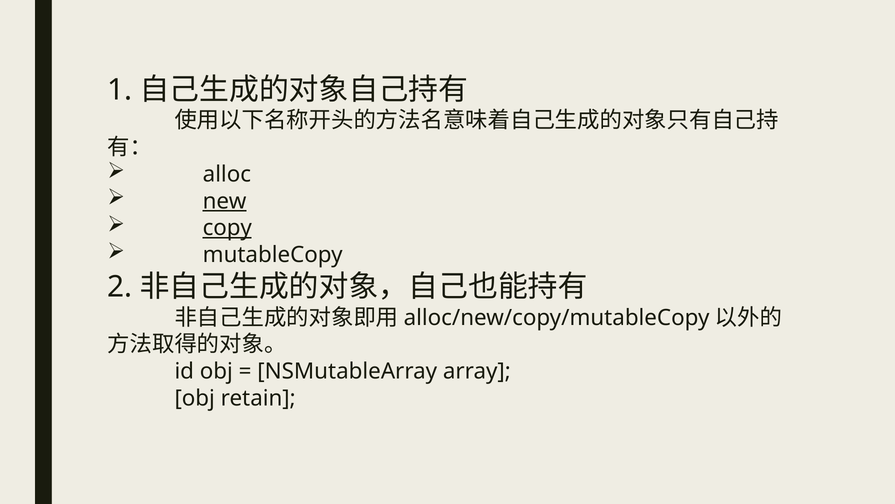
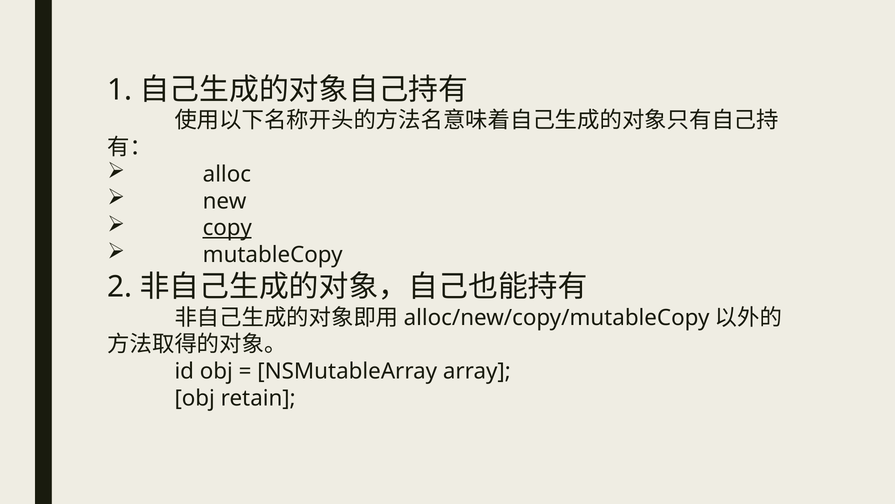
new underline: present -> none (225, 201)
